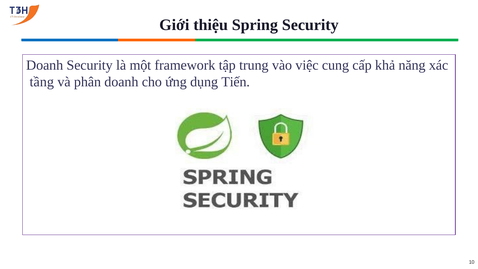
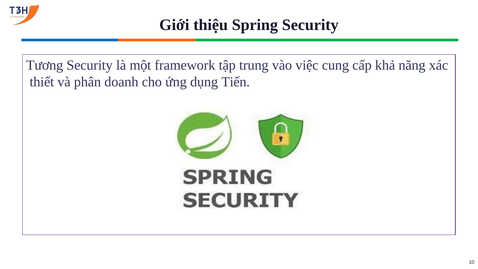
Doanh: Doanh -> Tương (45, 65)
tầng: tầng -> thiết (42, 82)
